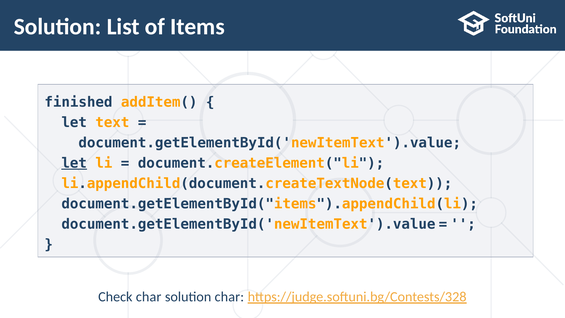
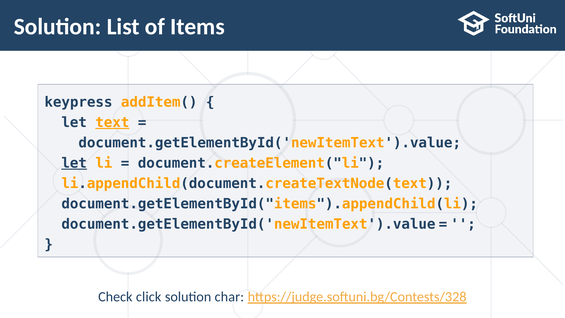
finished: finished -> keypress (78, 102)
text underline: none -> present (112, 122)
Check char: char -> click (149, 297)
